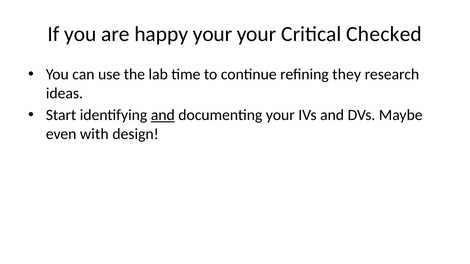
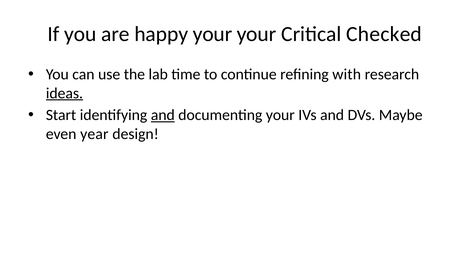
they: they -> with (347, 75)
ideas underline: none -> present (64, 93)
with: with -> year (94, 134)
